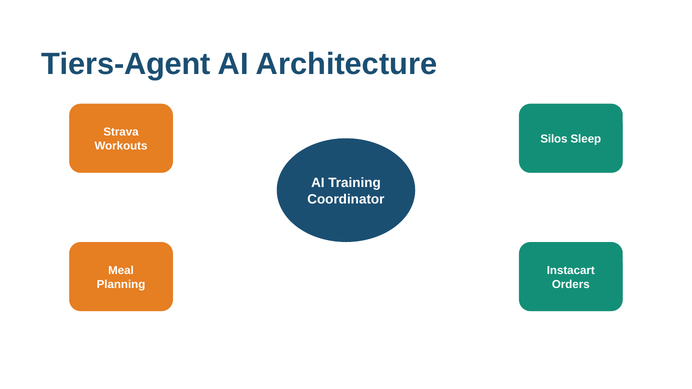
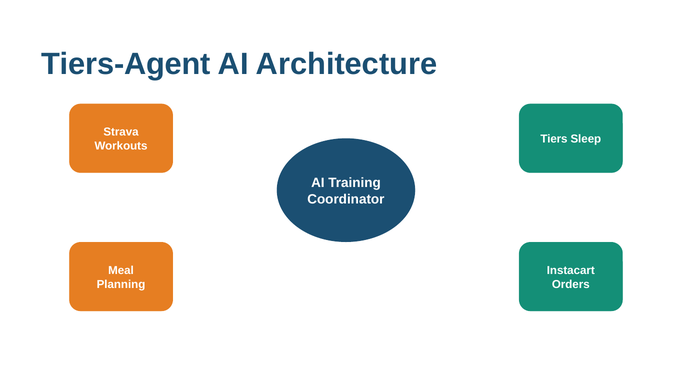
Silos: Silos -> Tiers (554, 139)
